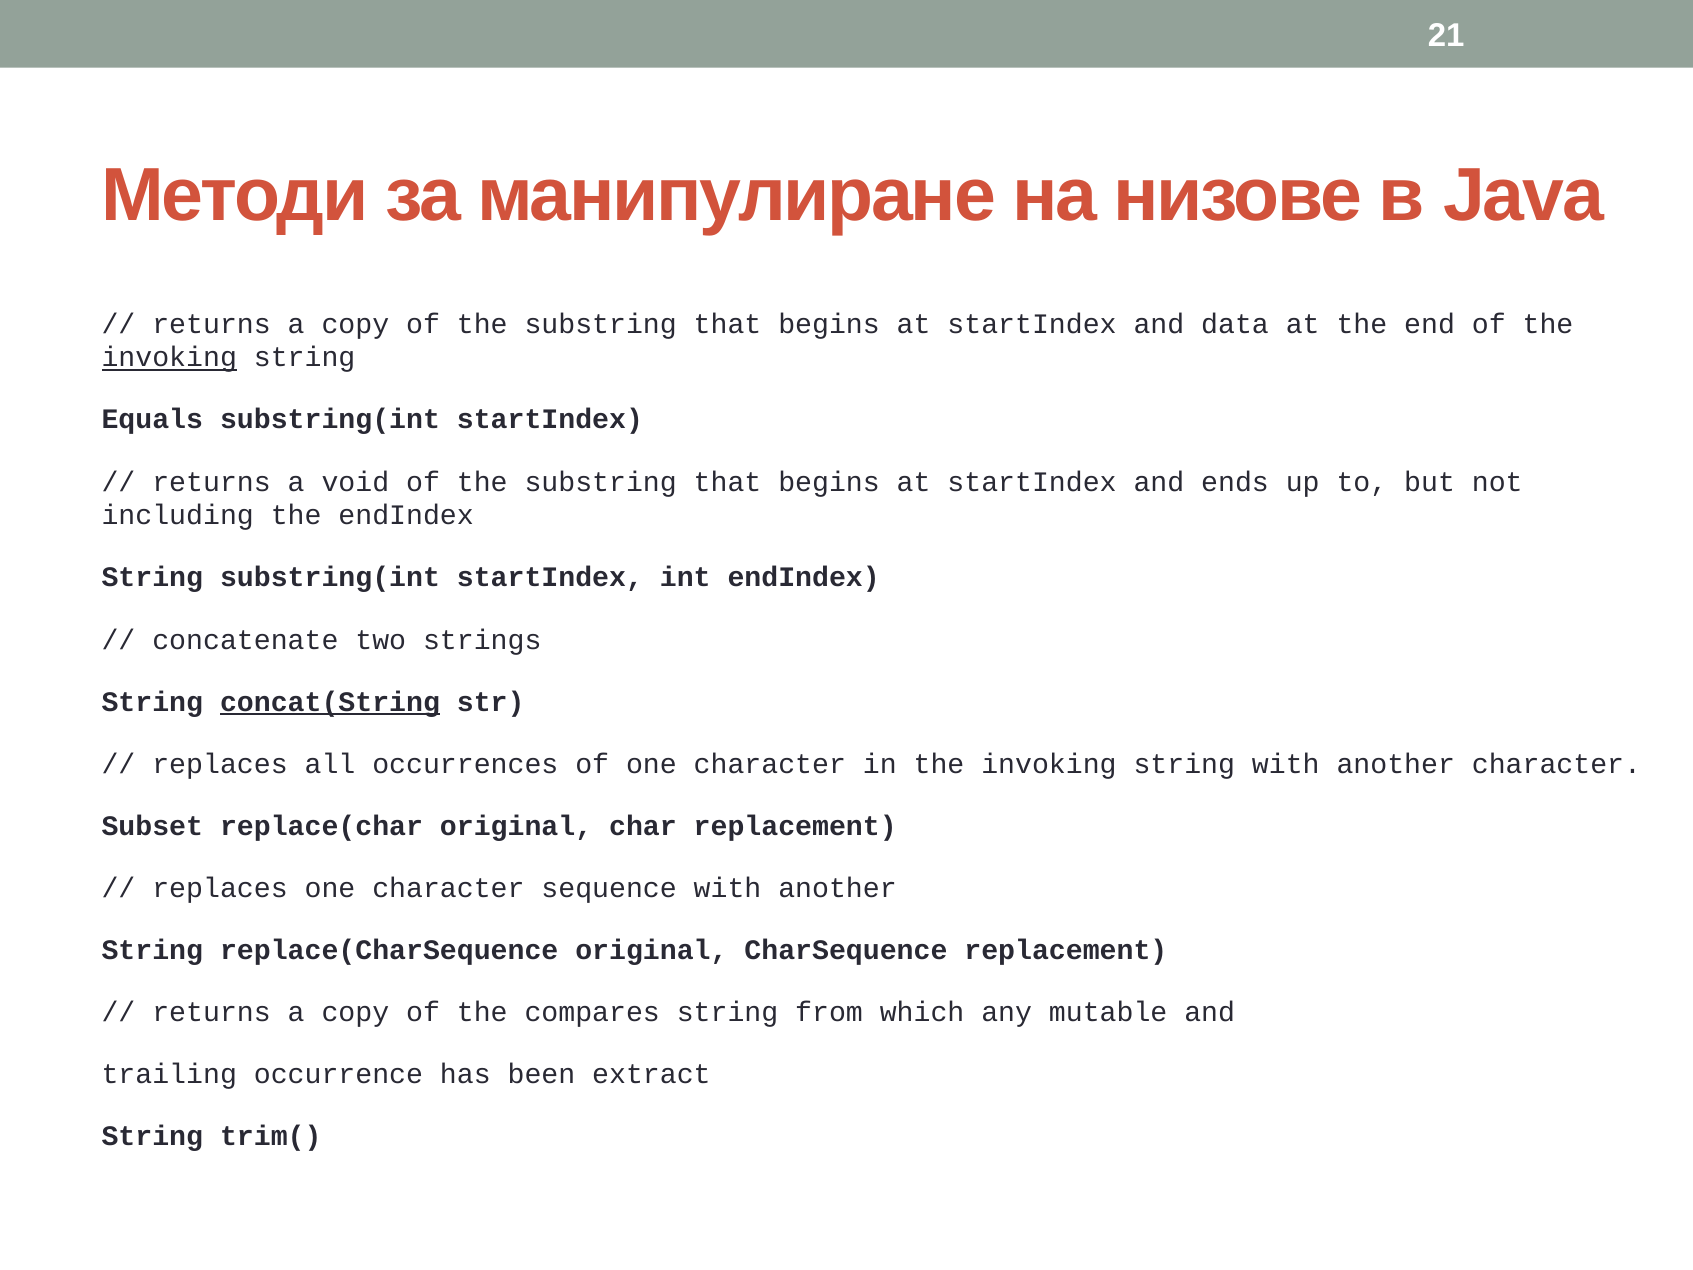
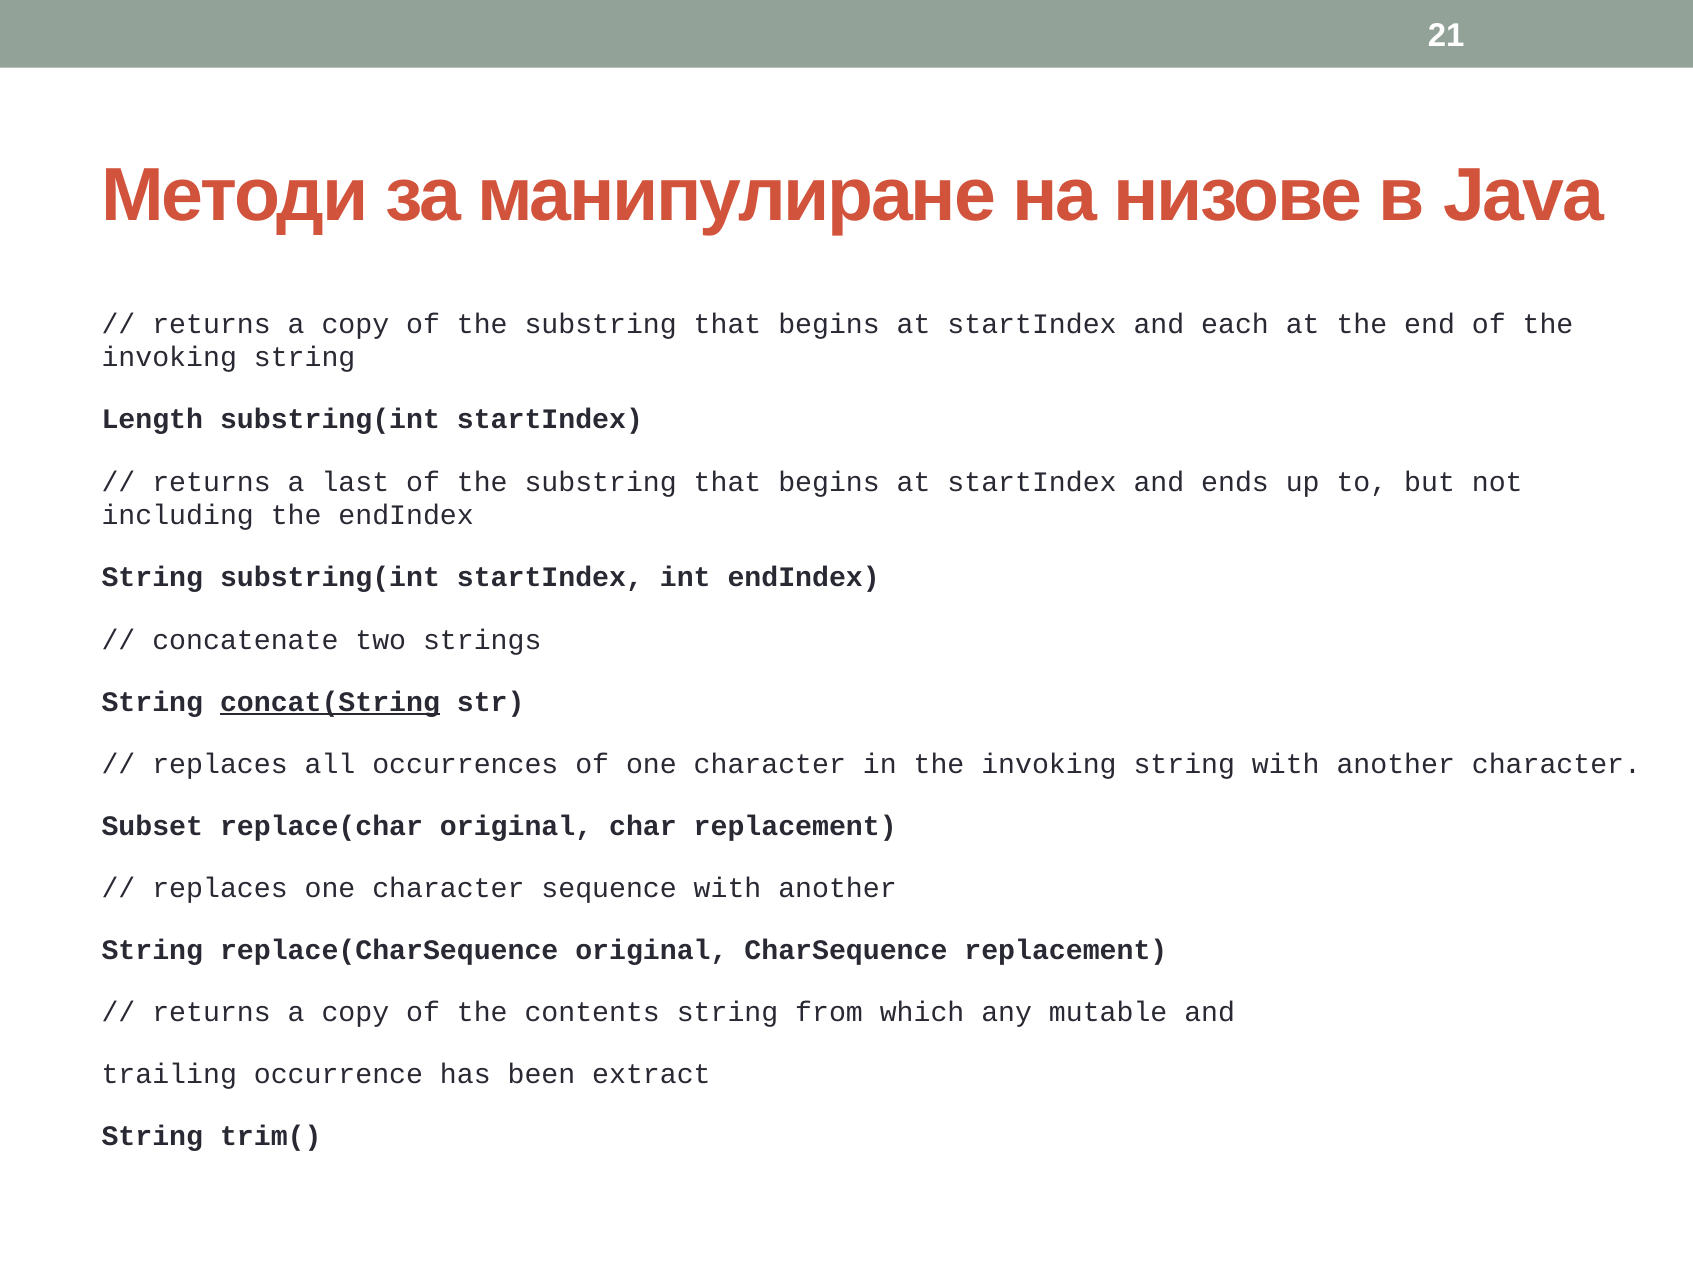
data: data -> each (1235, 324)
invoking underline: present -> none (169, 357)
Equals: Equals -> Length (152, 420)
void: void -> last (355, 482)
compares: compares -> contents (592, 1012)
